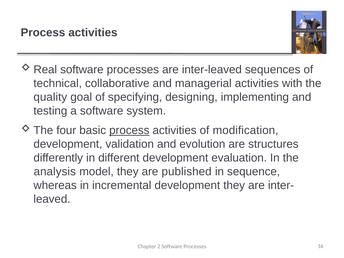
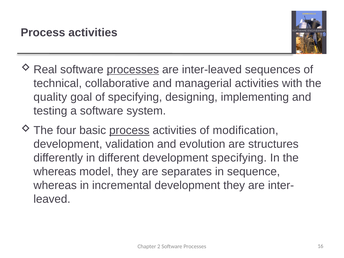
processes underline: none -> present (133, 70)
development evaluation: evaluation -> specifying (239, 158)
analysis: analysis -> whereas (55, 172)
published: published -> separates (187, 172)
